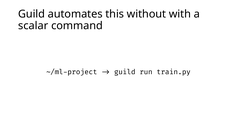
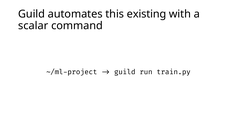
without: without -> existing (147, 14)
